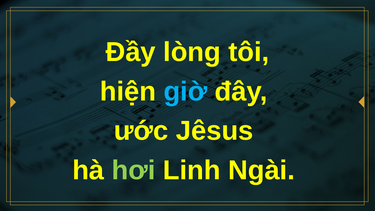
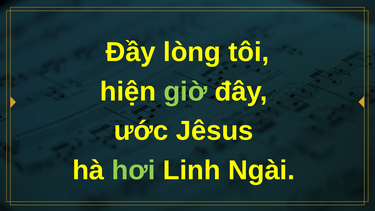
giờ colour: light blue -> light green (185, 91)
